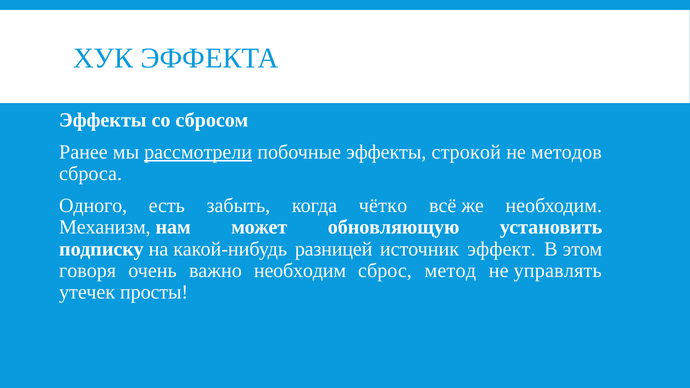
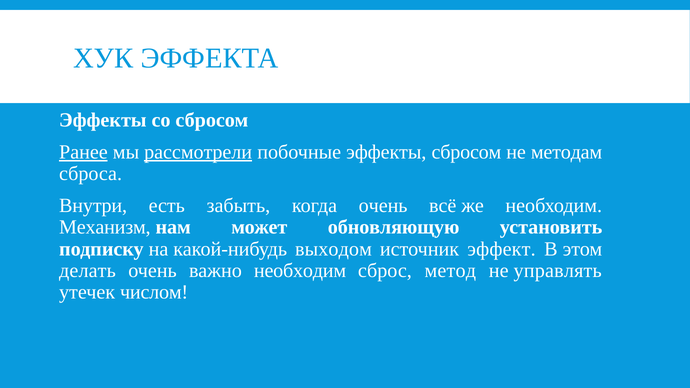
Ранее underline: none -> present (83, 152)
эффекты строкой: строкой -> сбросом (466, 152)
методов: методов -> методам (567, 152)
Одного: Одного -> Внутри (93, 206)
когда чётко: чётко -> очень (383, 206)
разницей: разницей -> выходом (333, 249)
говоря: говоря -> делать (87, 271)
просты: просты -> числом (154, 292)
